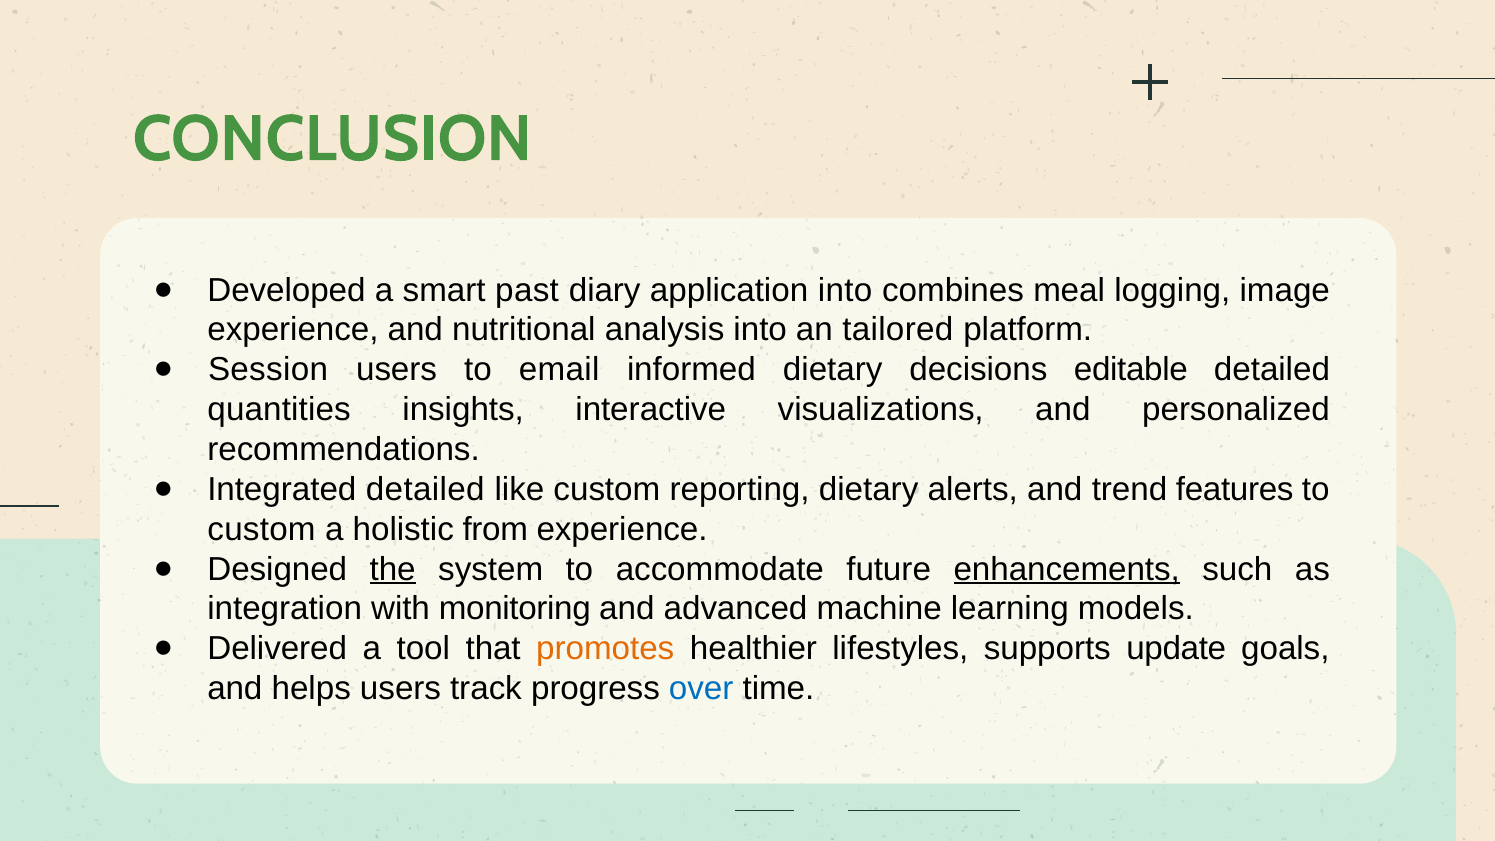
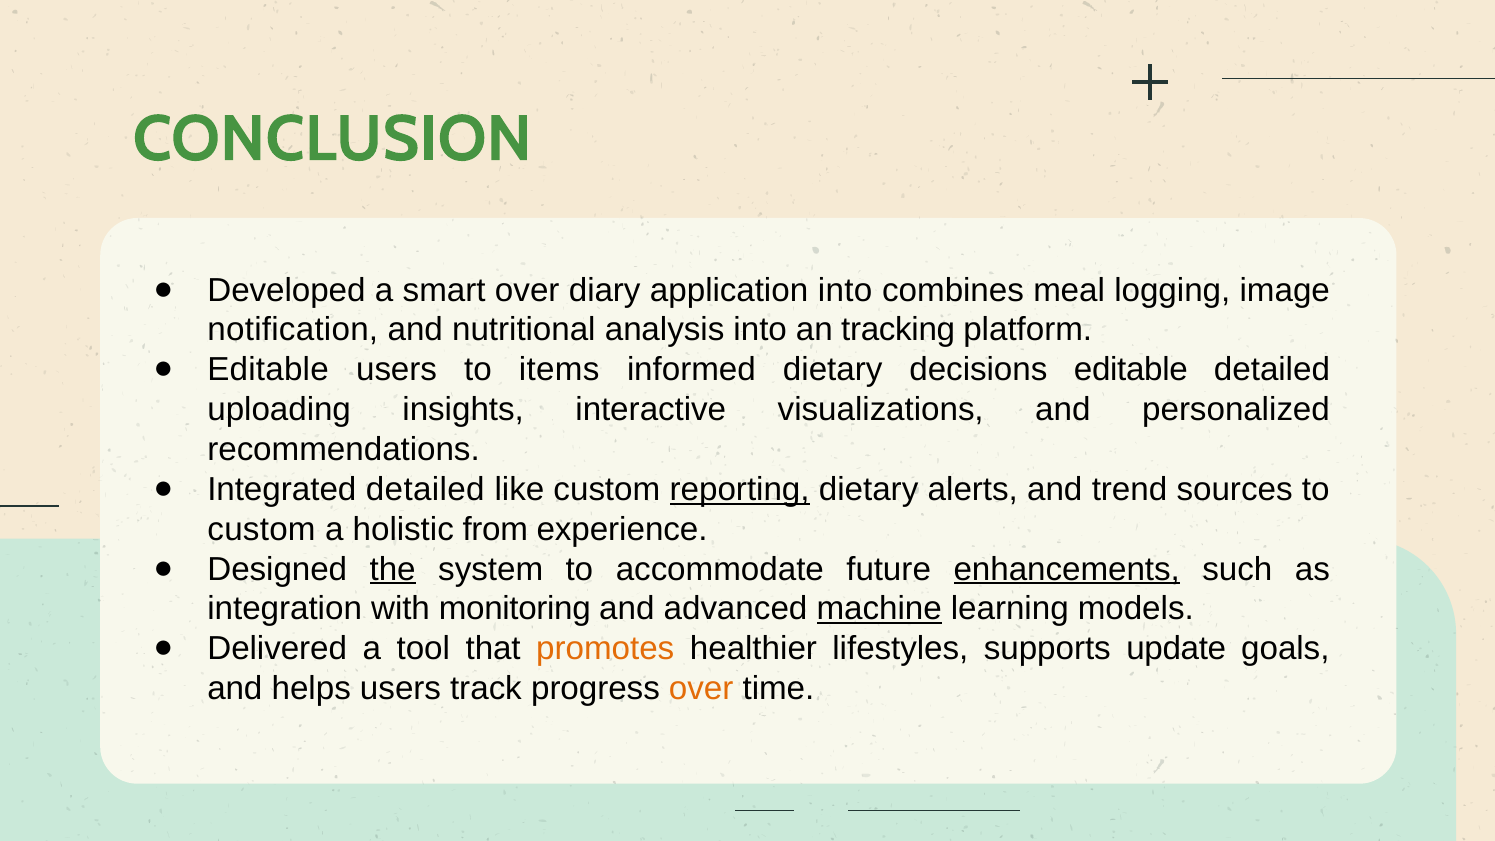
smart past: past -> over (527, 290)
experience: experience -> notification (293, 330)
tailored: tailored -> tracking (898, 330)
Session: Session -> Editable (268, 370)
email: email -> items (559, 370)
quantities: quantities -> uploading (279, 410)
reporting underline: none -> present (740, 489)
features: features -> sources (1235, 489)
machine underline: none -> present (879, 609)
over colour: blue -> orange (701, 689)
